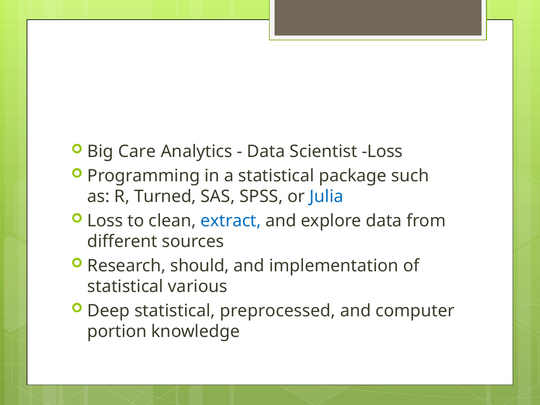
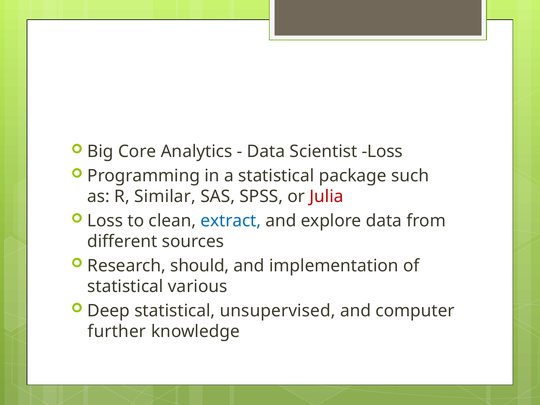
Care: Care -> Core (137, 151)
Turned: Turned -> Similar (165, 196)
Julia colour: blue -> red (326, 196)
preprocessed: preprocessed -> unsupervised (278, 311)
portion: portion -> further (117, 331)
